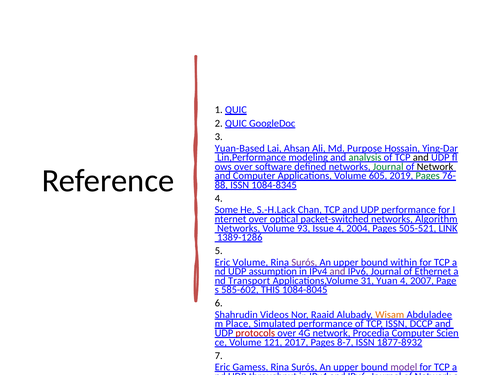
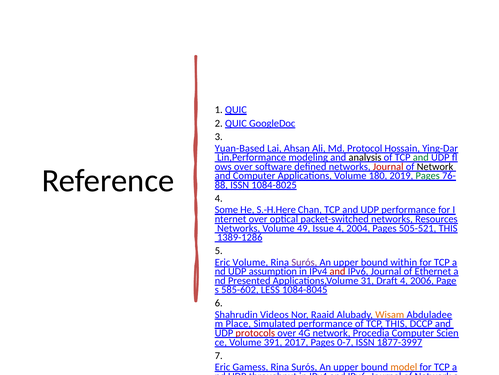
Purpose: Purpose -> Protocol (365, 148)
analysis colour: green -> black (365, 157)
and colour: black -> green (421, 157)
Journal colour: green -> red (388, 166)
605: 605 -> 180 (378, 175)
1084-8345: 1084-8345 -> 1084-8025 (274, 185)
S.-H.Lack: S.-H.Lack -> S.-H.Here (276, 209)
Algorithm: Algorithm -> Resources (436, 219)
93: 93 -> 49 (304, 228)
505-521 LINK: LINK -> THIS (448, 228)
and colour: purple -> red (337, 271)
Transport: Transport -> Presented (249, 280)
Yuan: Yuan -> Draft (387, 280)
2007: 2007 -> 2006 (422, 280)
THIS: THIS -> LESS (270, 289)
TCP ISSN: ISSN -> THIS (396, 323)
121: 121 -> 391 (273, 342)
8-7: 8-7 -> 0-7 (345, 342)
1877-8932: 1877-8932 -> 1877-3997 (400, 342)
model colour: purple -> orange (404, 366)
